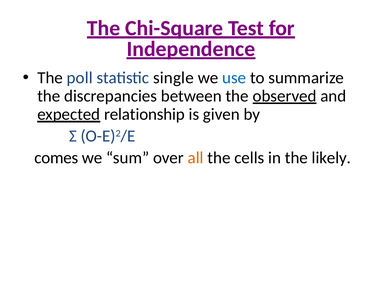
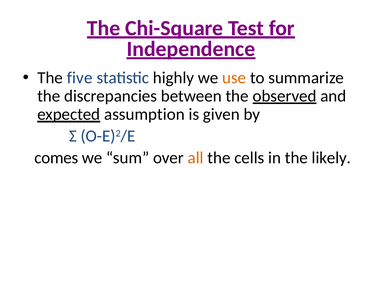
poll: poll -> five (80, 78)
single: single -> highly (174, 78)
use colour: blue -> orange (234, 78)
relationship: relationship -> assumption (144, 115)
